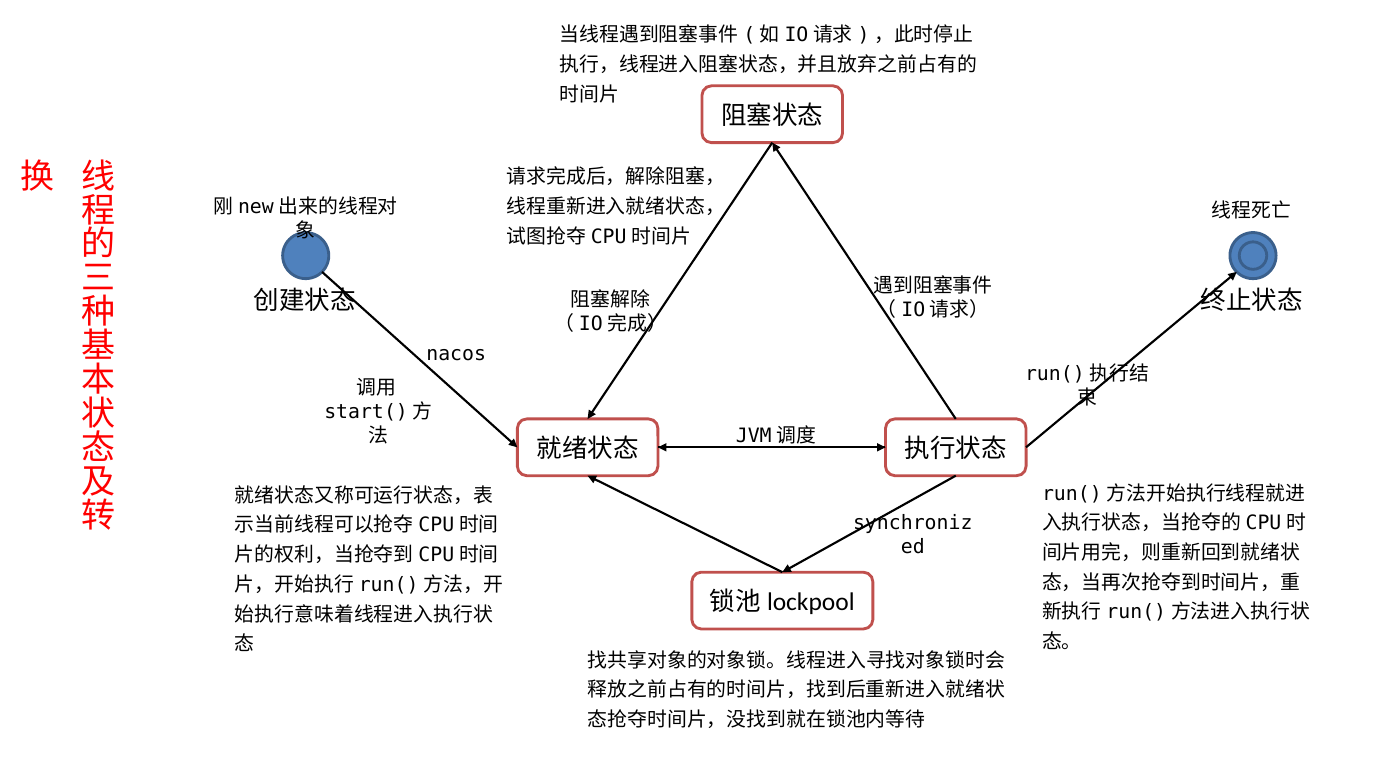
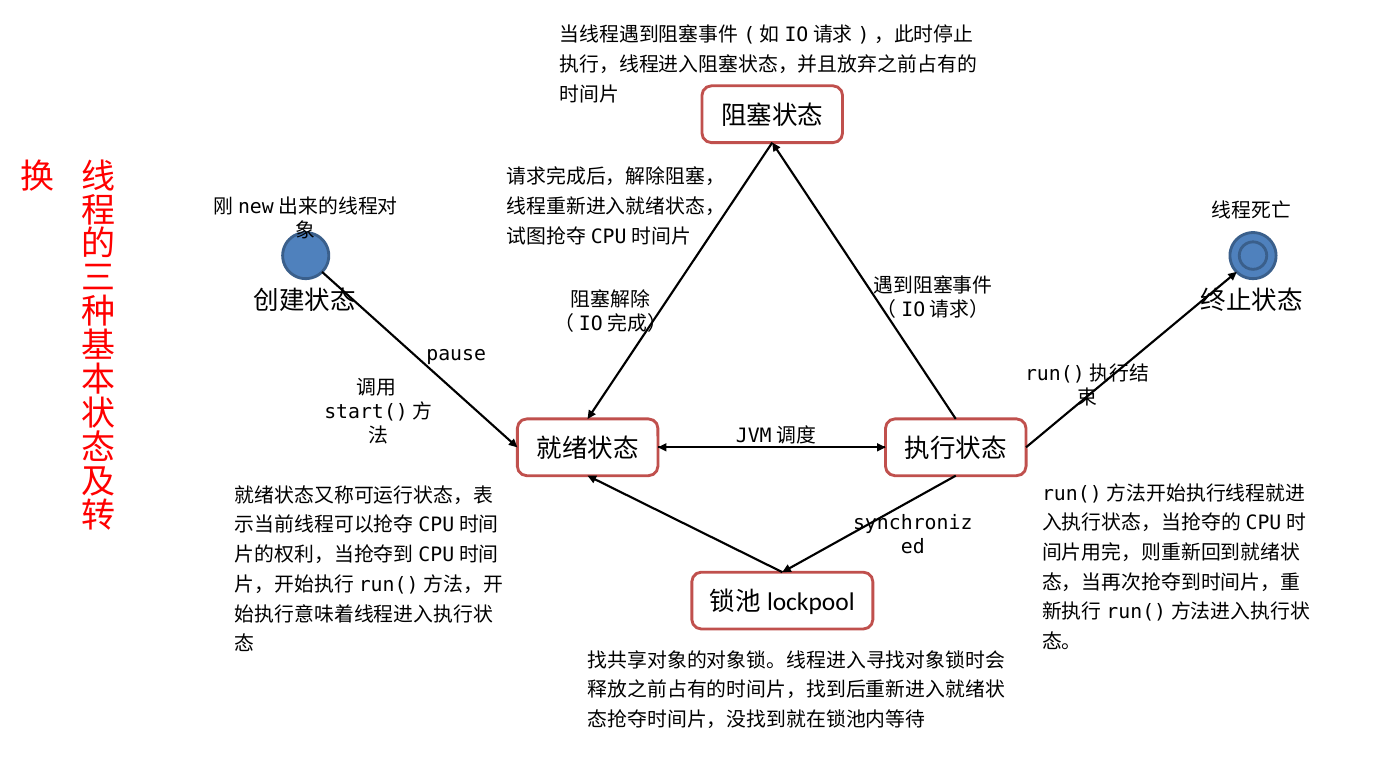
nacos: nacos -> pause (456, 354)
